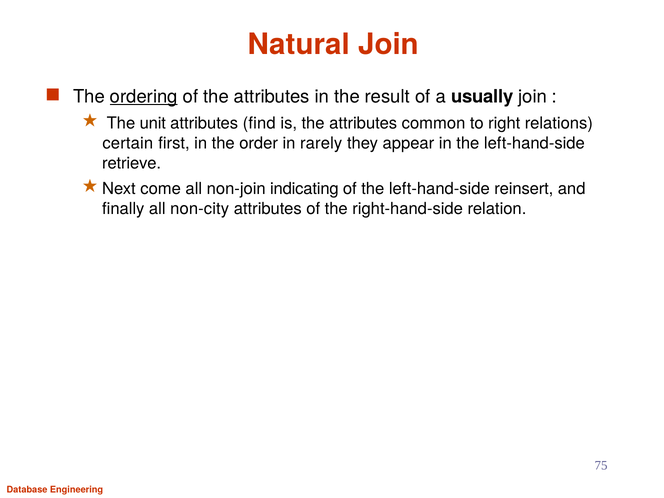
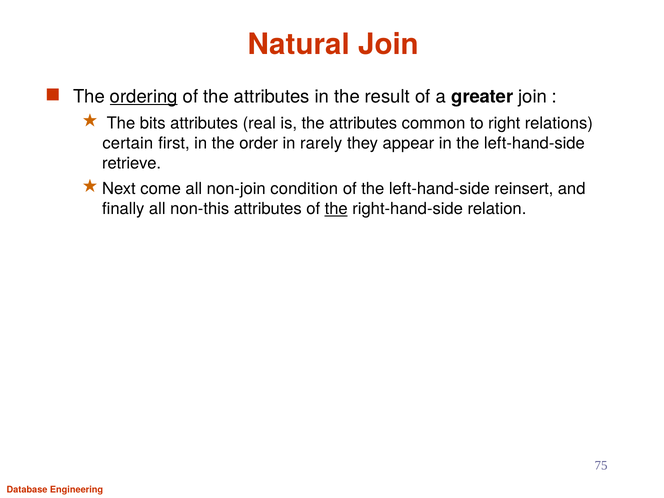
usually: usually -> greater (482, 97)
unit: unit -> bits (153, 123)
find: find -> real (259, 123)
indicating: indicating -> condition (304, 189)
non-city: non-city -> non-this (200, 209)
the underline: none -> present (336, 209)
